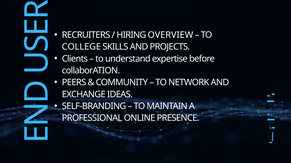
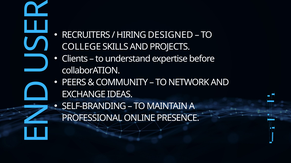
OVERVIEW: OVERVIEW -> DESIGNED (170, 35)
